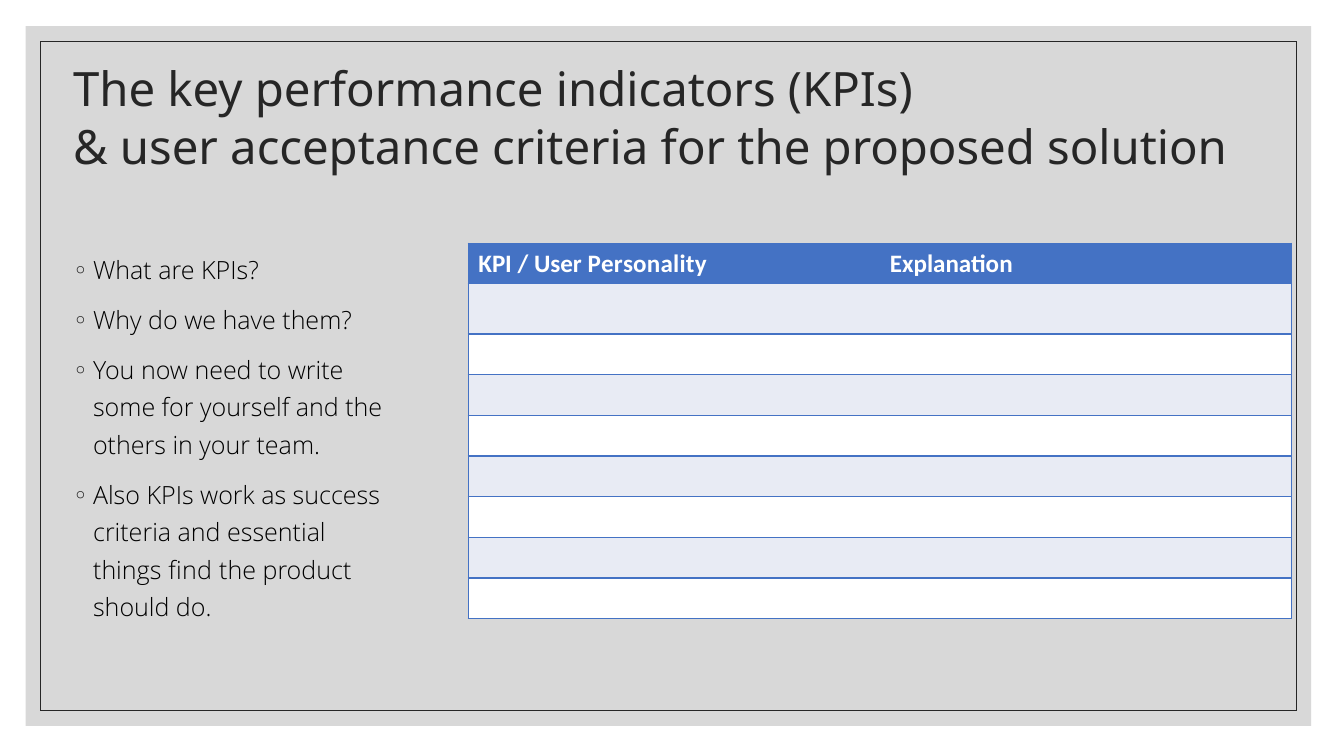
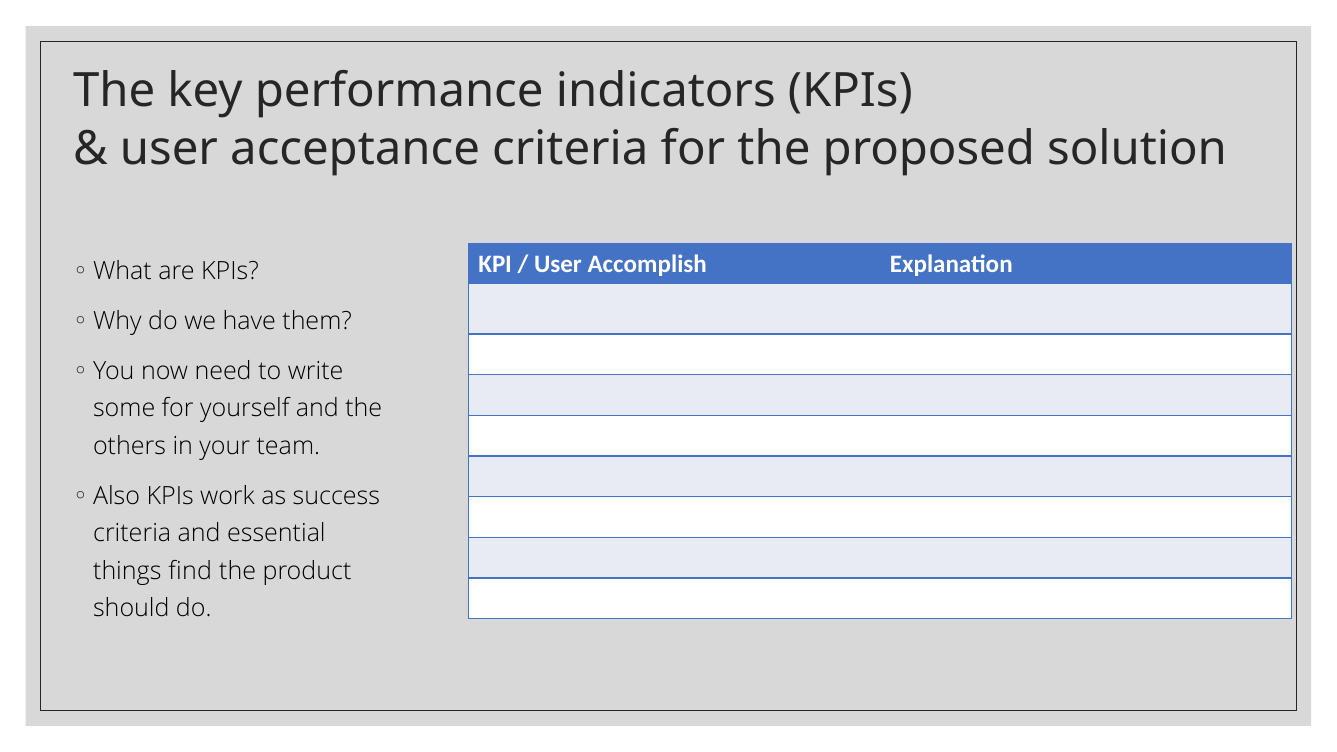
Personality: Personality -> Accomplish (647, 264)
